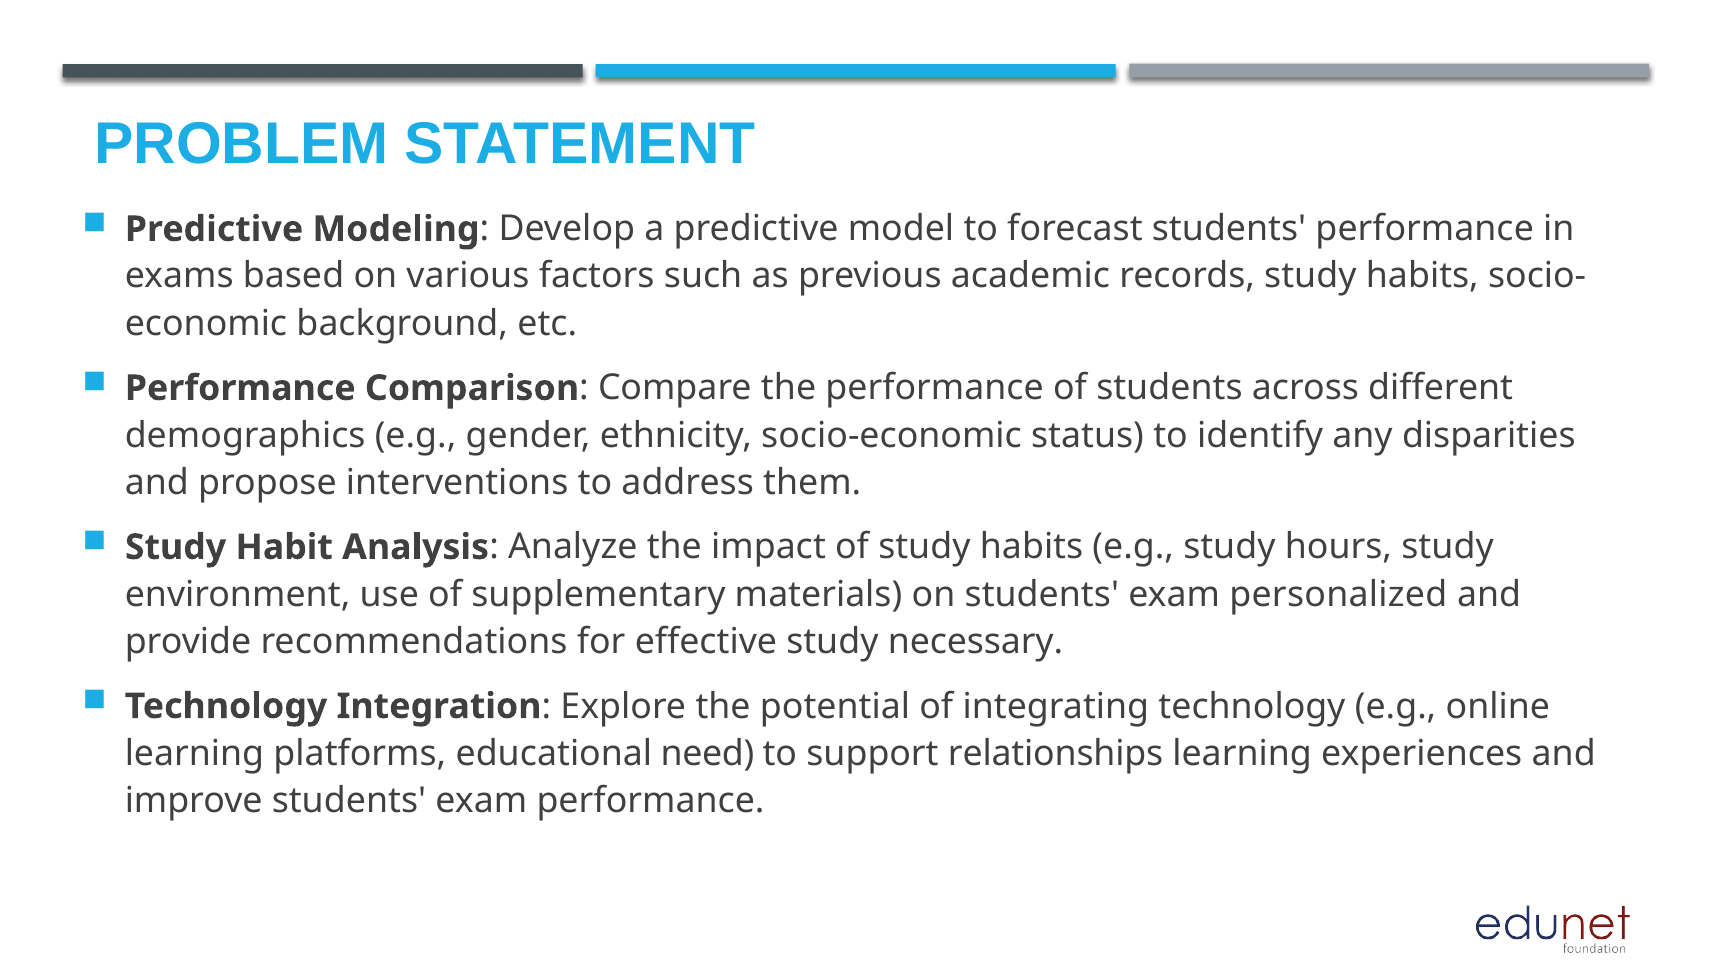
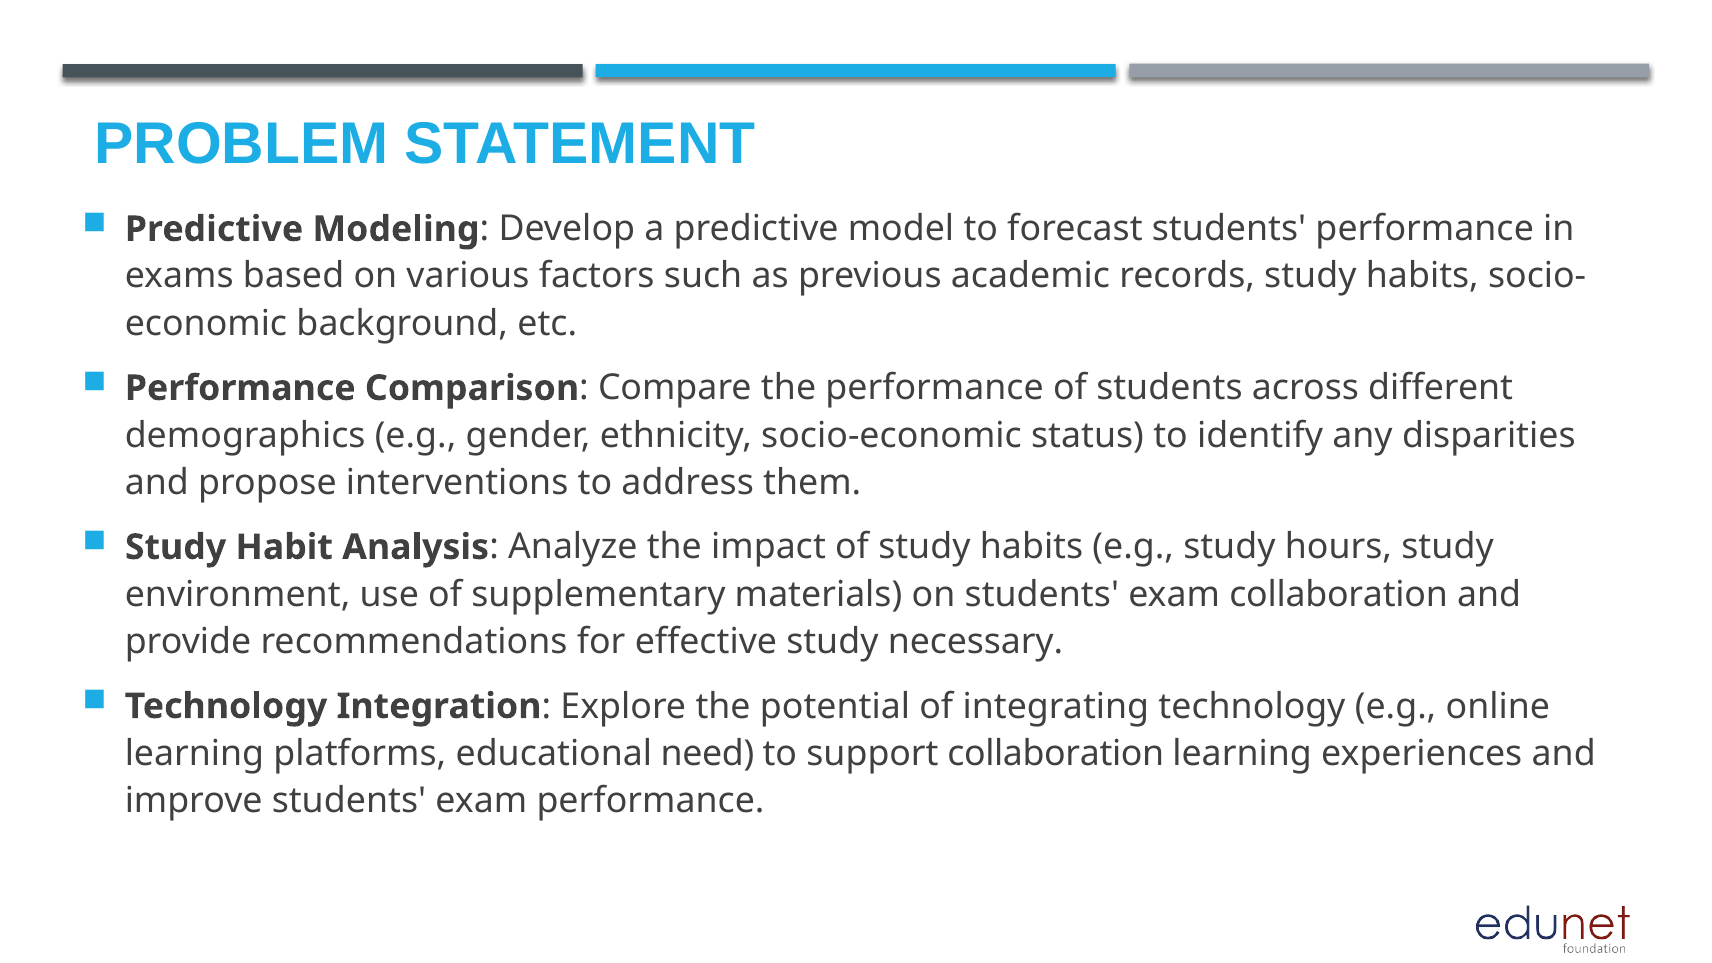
exam personalized: personalized -> collaboration (1339, 594)
support relationships: relationships -> collaboration (1056, 753)
